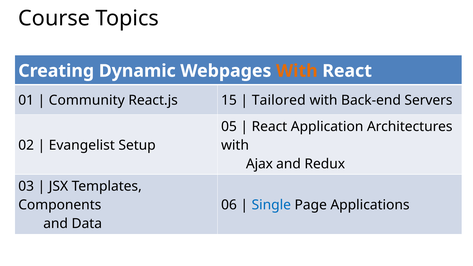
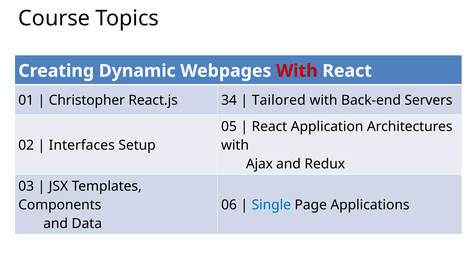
With colour: orange -> red (297, 71)
Community: Community -> Christopher (87, 100)
15: 15 -> 34 (229, 100)
Evangelist: Evangelist -> Interfaces (82, 145)
